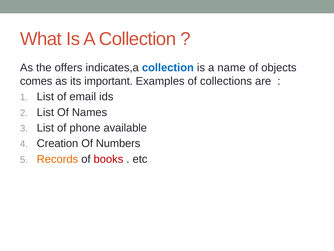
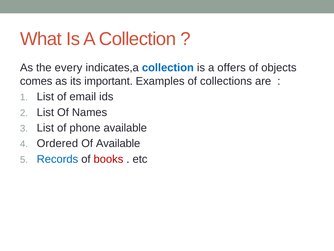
offers: offers -> every (69, 68)
name: name -> offers (232, 68)
Creation: Creation -> Ordered (57, 143)
Of Numbers: Numbers -> Available (118, 143)
Records colour: orange -> blue (57, 159)
